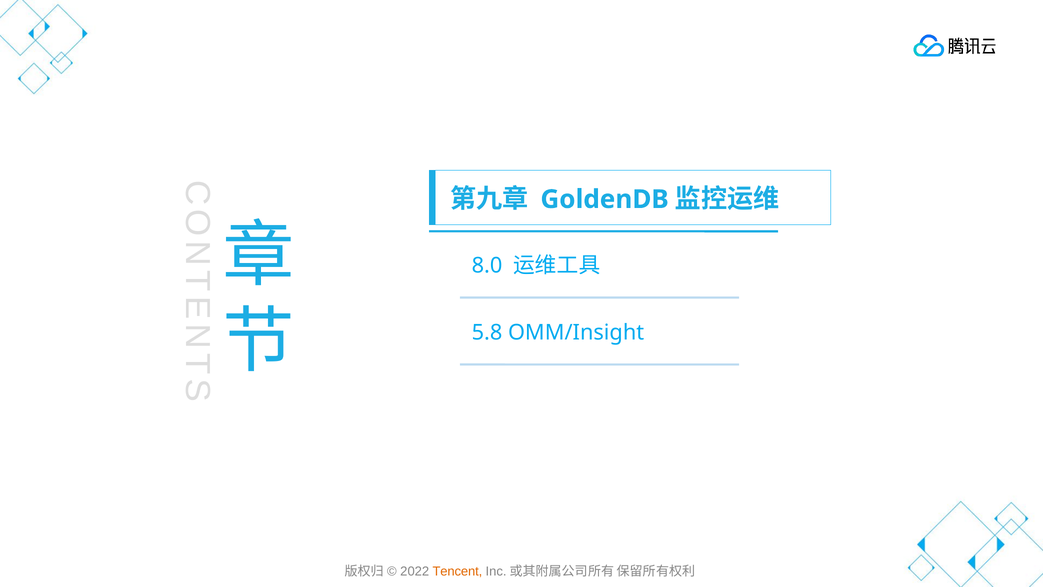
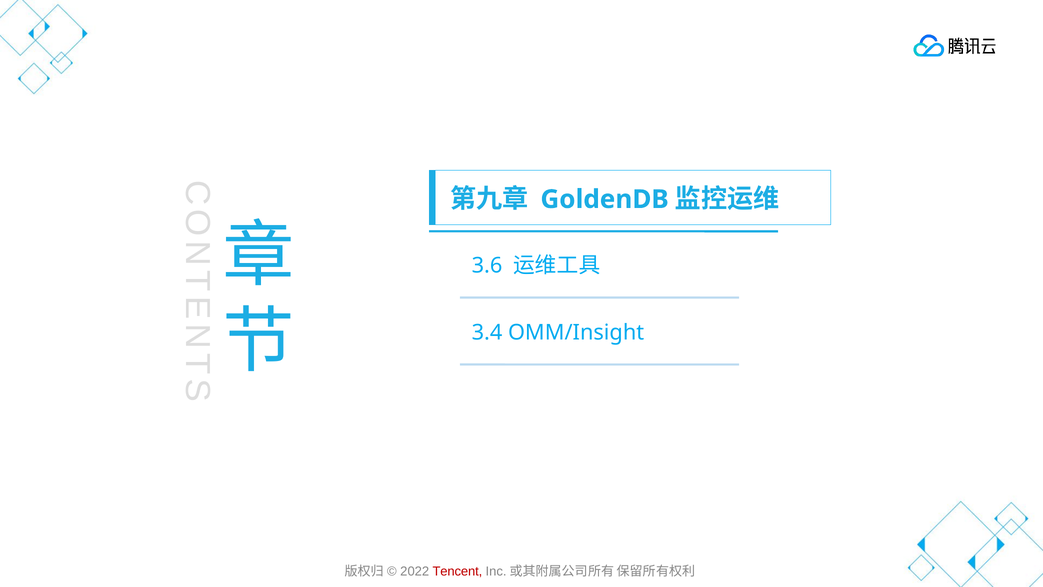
8.0: 8.0 -> 3.6 (487, 265)
5.8: 5.8 -> 3.4 (487, 332)
Tencent colour: orange -> red (457, 571)
